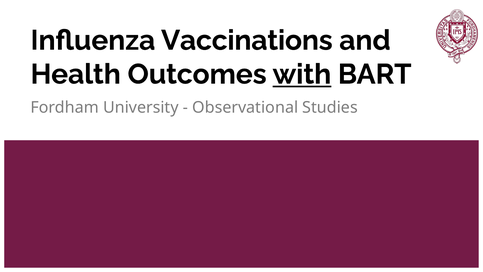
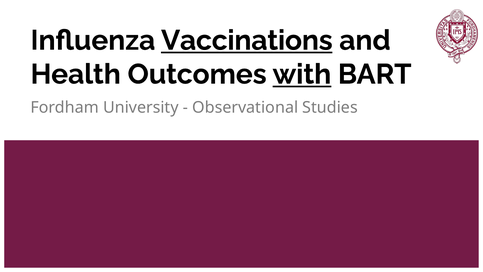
Vaccinations underline: none -> present (247, 40)
